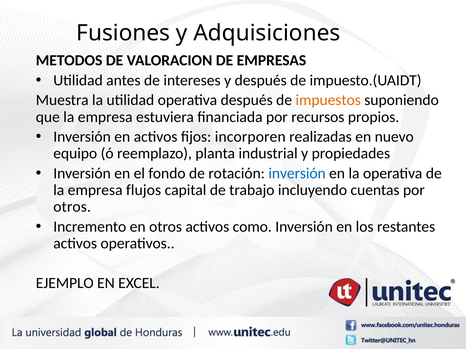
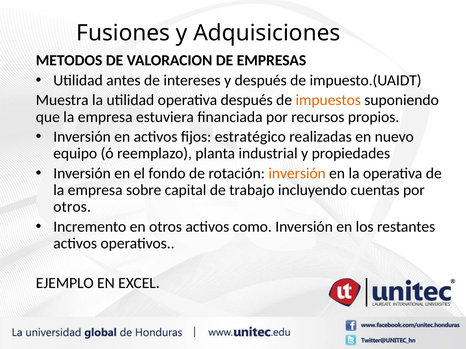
incorporen: incorporen -> estratégico (250, 137)
inversión colour: blue -> orange (297, 174)
flujos: flujos -> sobre (144, 190)
